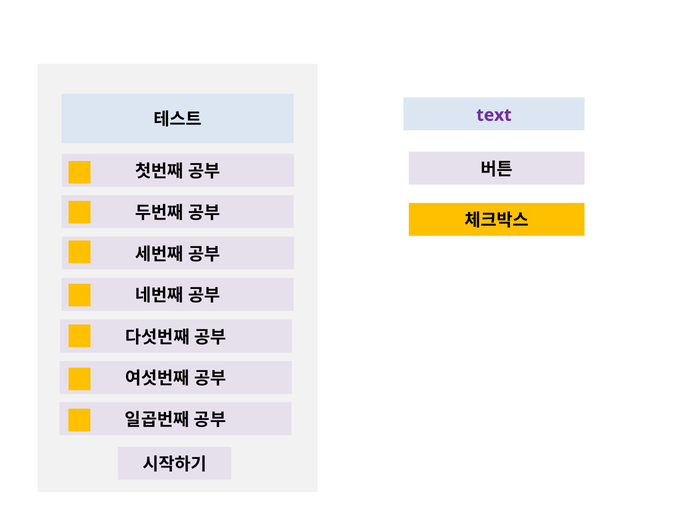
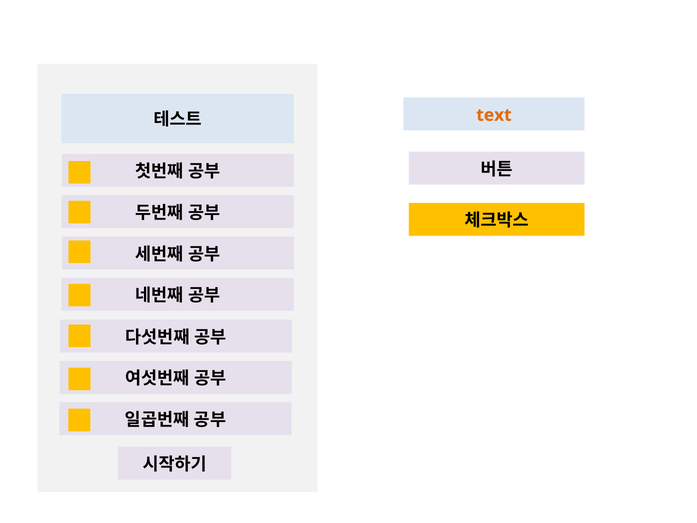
text colour: purple -> orange (494, 115)
